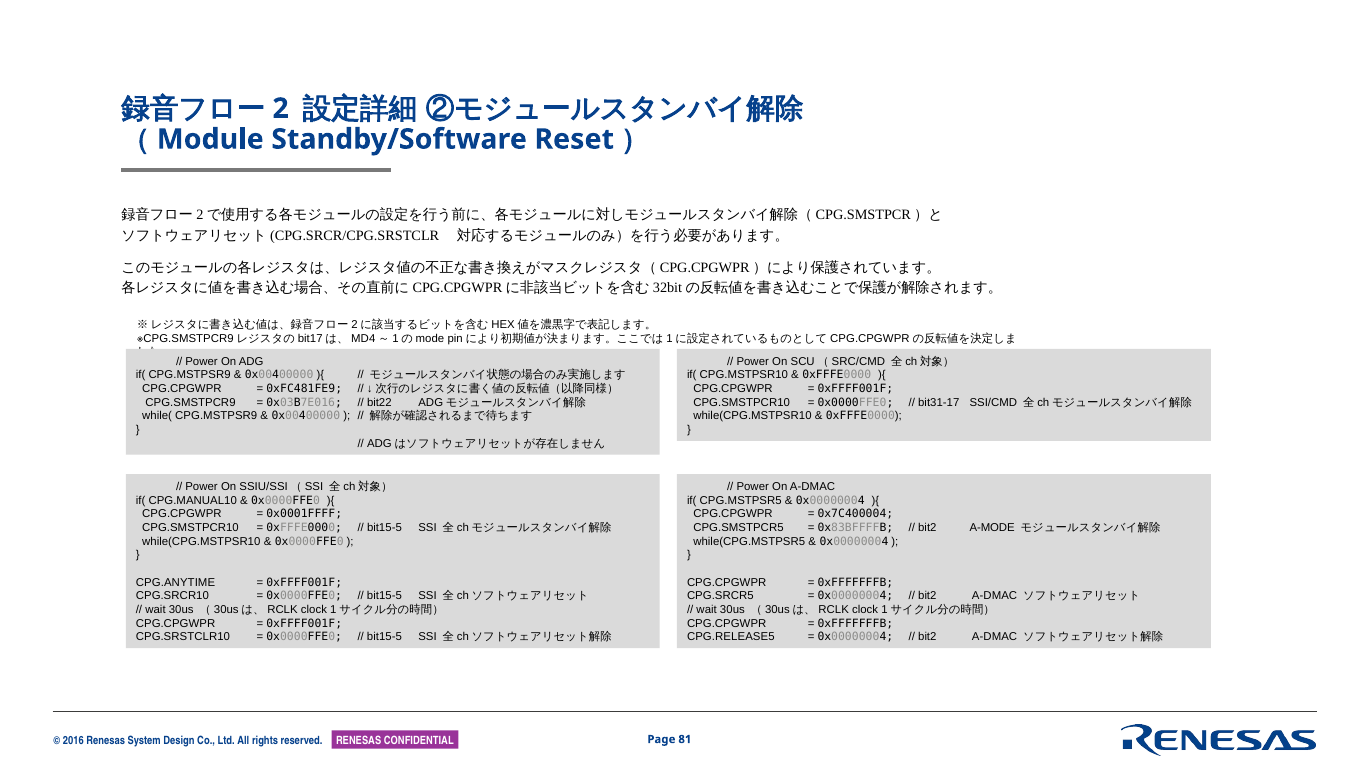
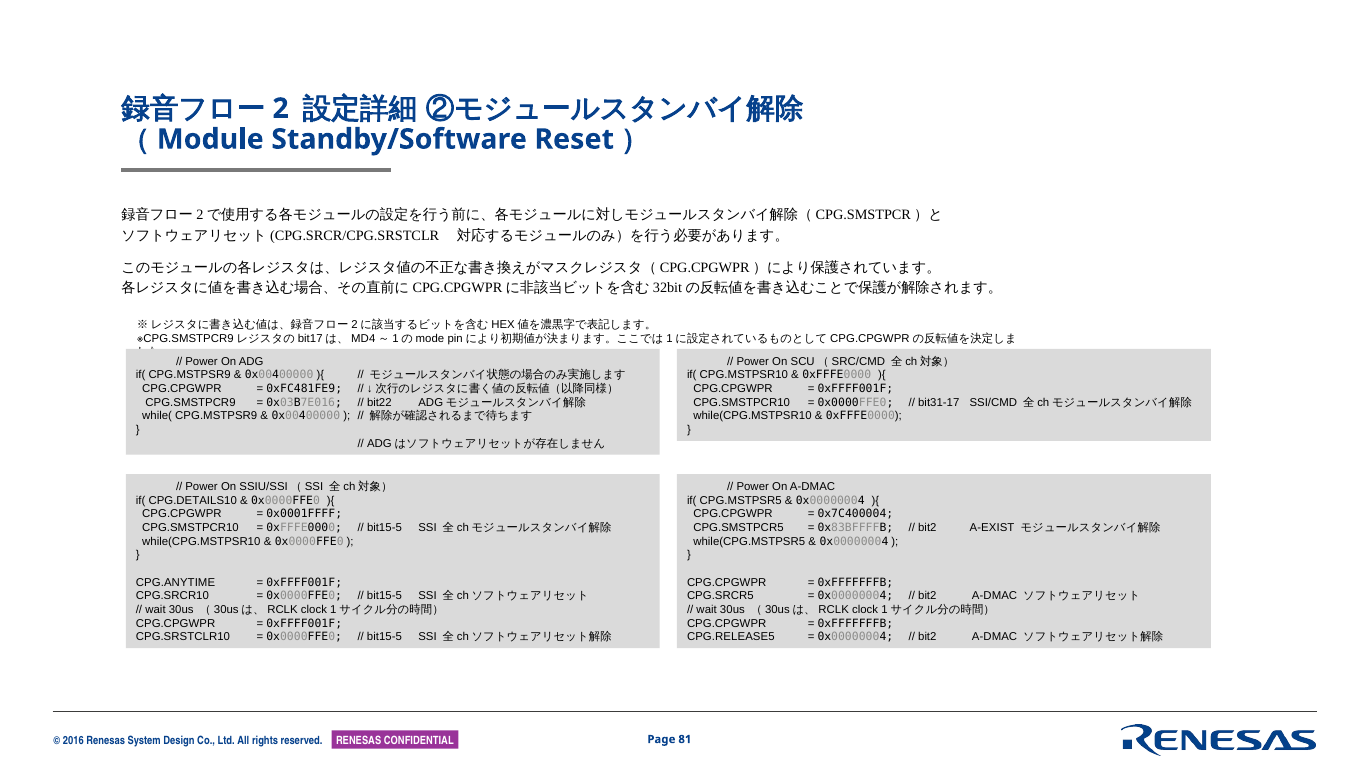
CPG.MANUAL10: CPG.MANUAL10 -> CPG.DETAILS10 (193, 501)
A-MODE: A-MODE -> A-EXIST (992, 528)
